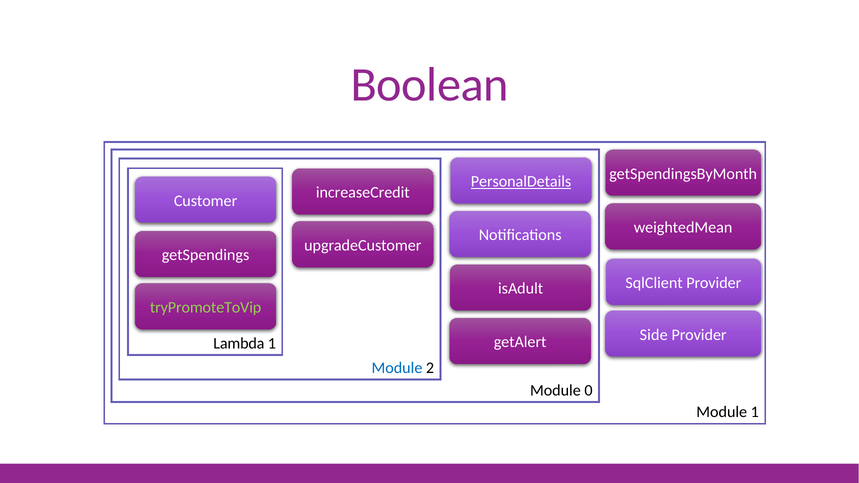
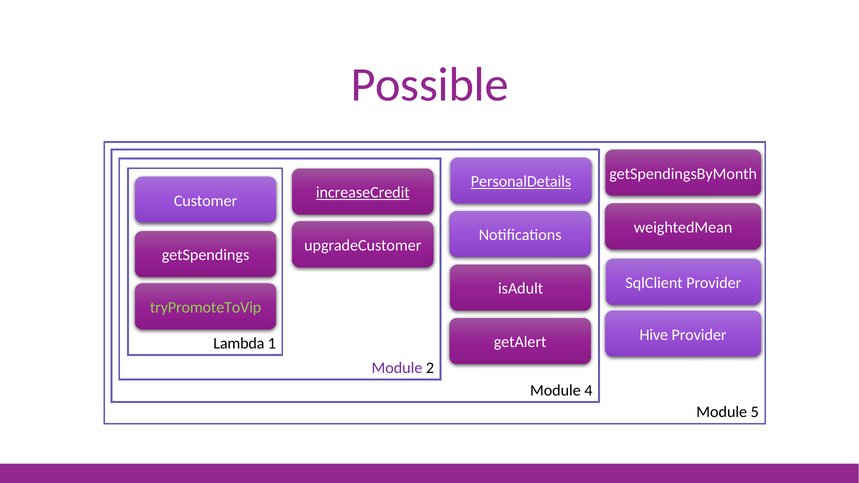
Boolean: Boolean -> Possible (430, 85)
increaseCredit underline: none -> present (363, 193)
Side: Side -> Hive (654, 335)
Module colour: blue -> purple (397, 368)
0: 0 -> 4 (588, 391)
Module 1: 1 -> 5 (755, 412)
